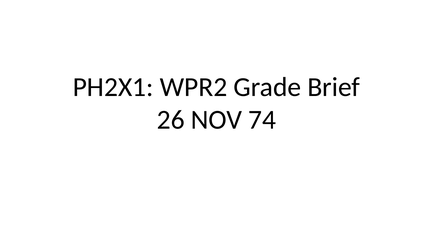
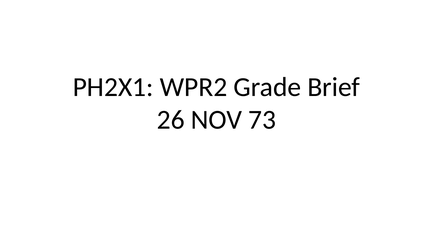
74: 74 -> 73 (262, 120)
